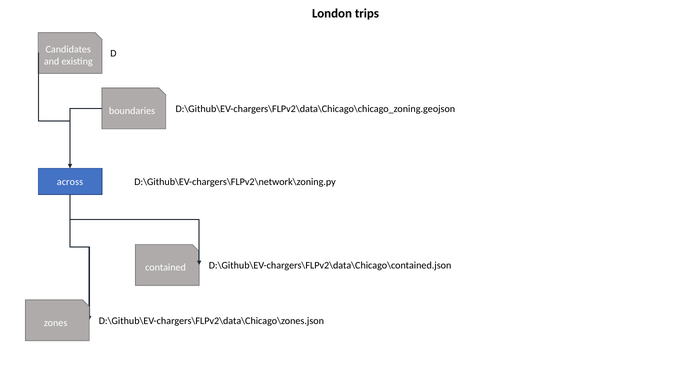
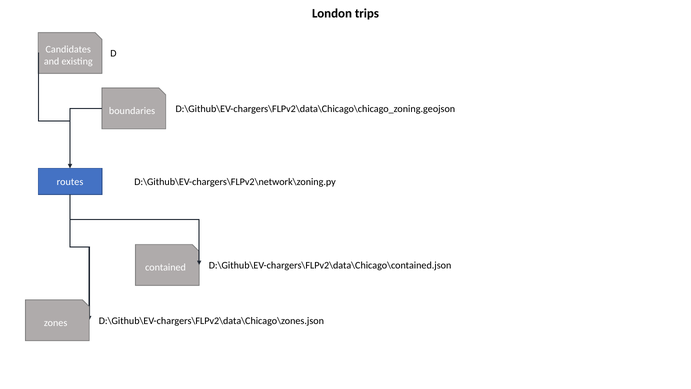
across: across -> routes (70, 182)
